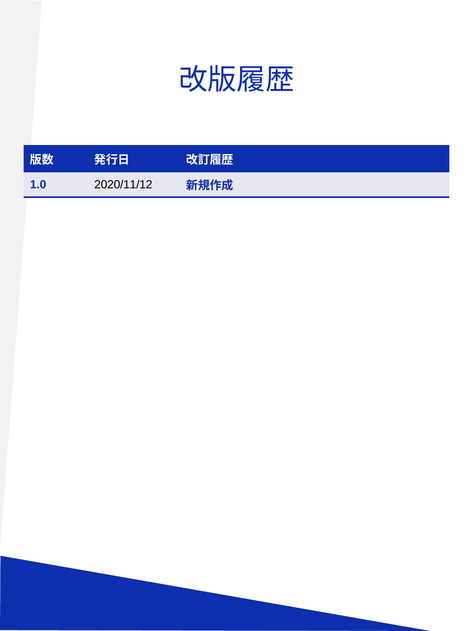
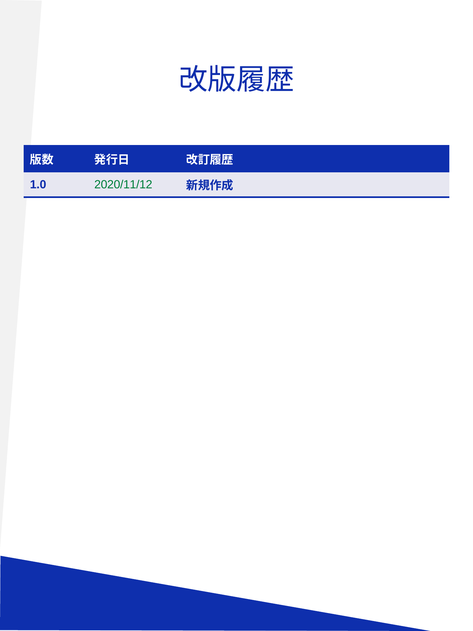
2020/11/12 colour: black -> green (123, 184)
